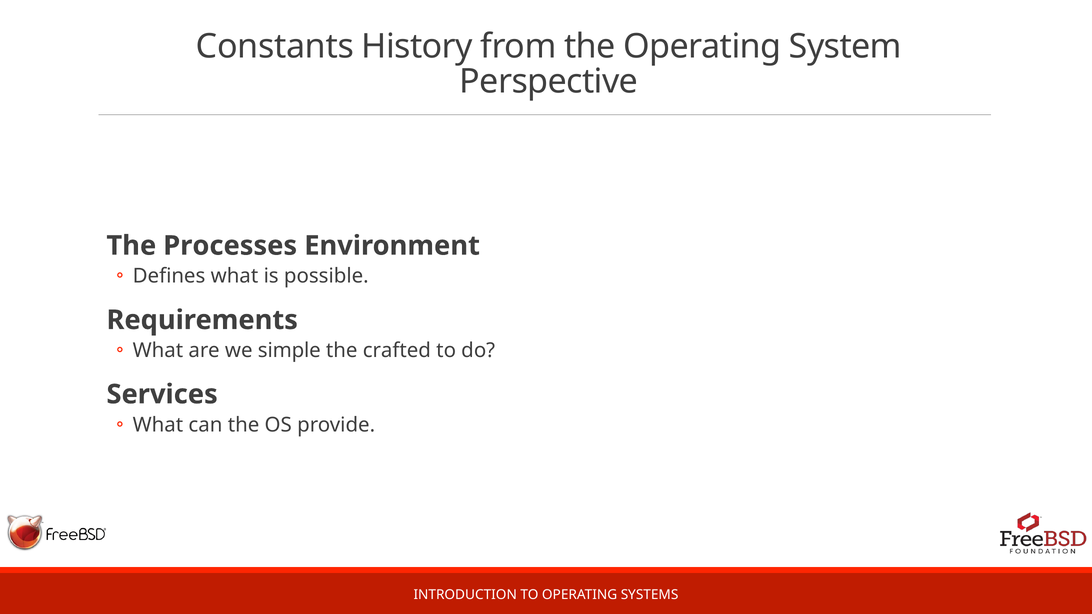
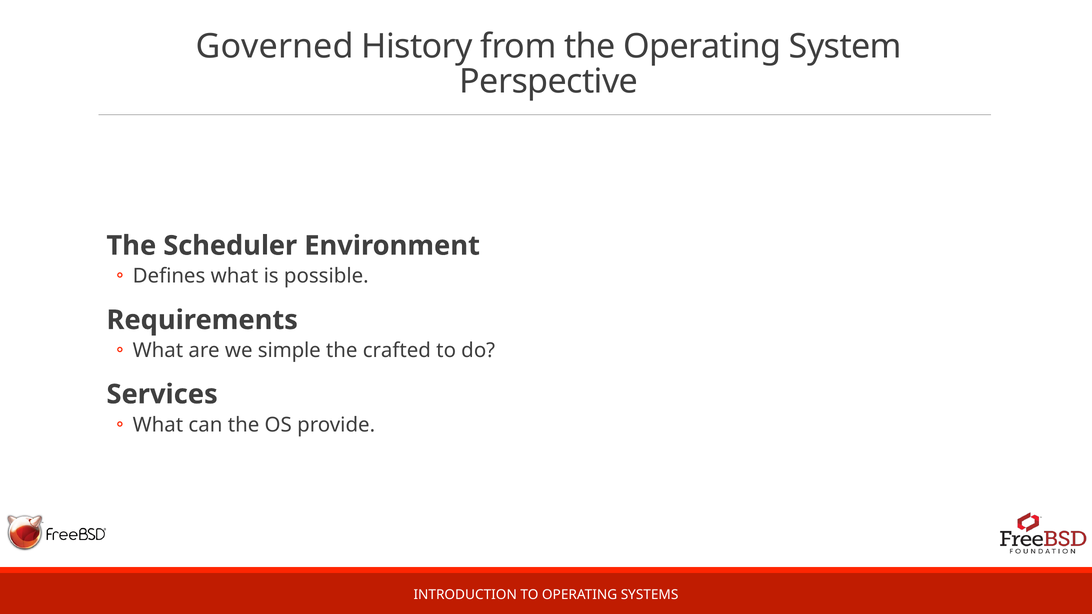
Constants: Constants -> Governed (275, 47)
Processes: Processes -> Scheduler (230, 246)
